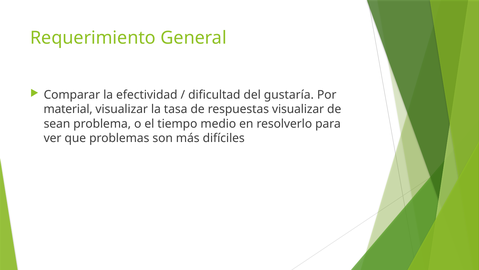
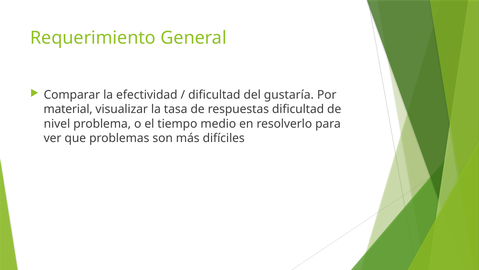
respuestas visualizar: visualizar -> dificultad (298, 109)
sean: sean -> nivel (57, 123)
